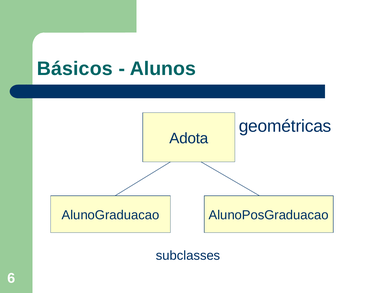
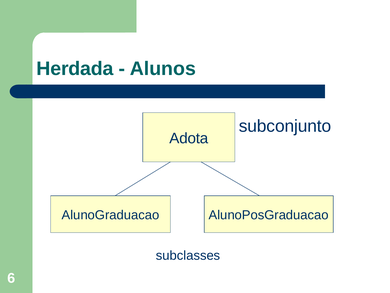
Básicos: Básicos -> Herdada (75, 69)
geométricas: geométricas -> subconjunto (285, 126)
